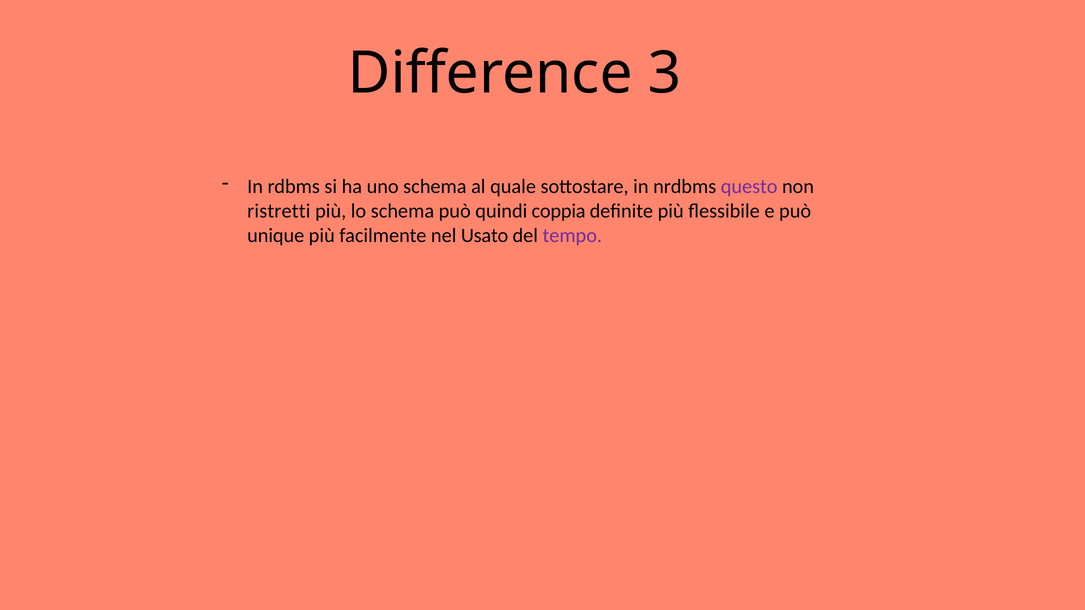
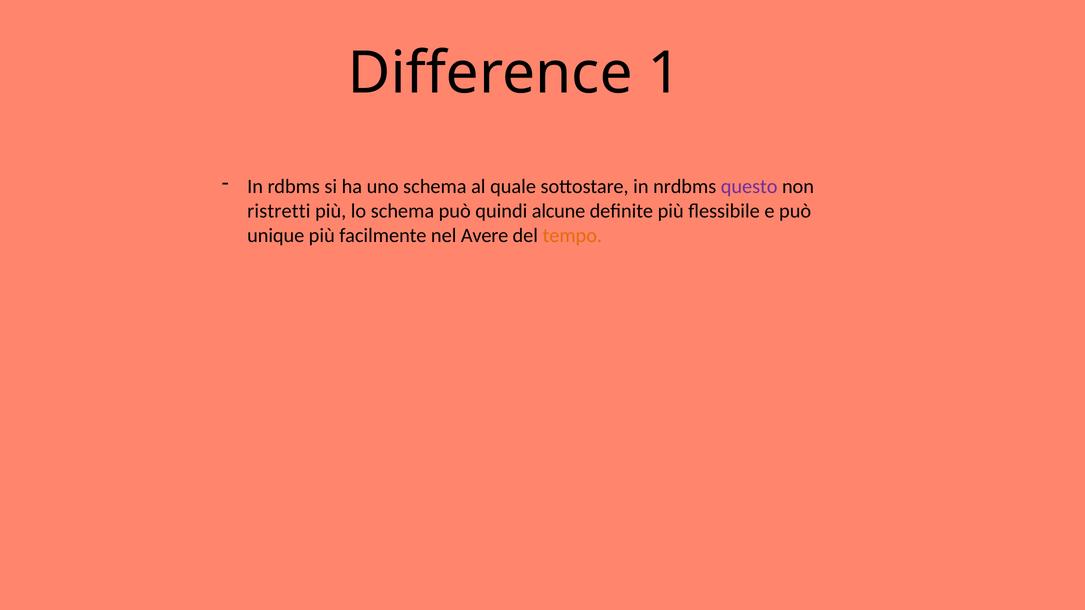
3: 3 -> 1 (665, 74)
coppia: coppia -> alcune (559, 211)
Usato: Usato -> Avere (485, 235)
tempo colour: purple -> orange (572, 235)
